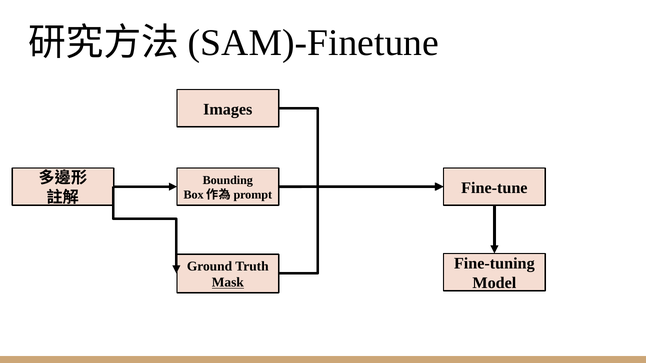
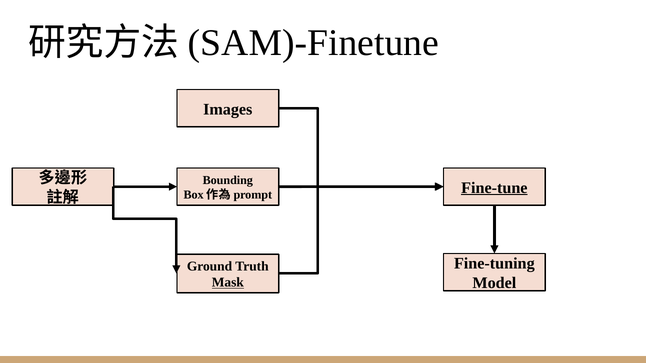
Fine-tune underline: none -> present (494, 188)
